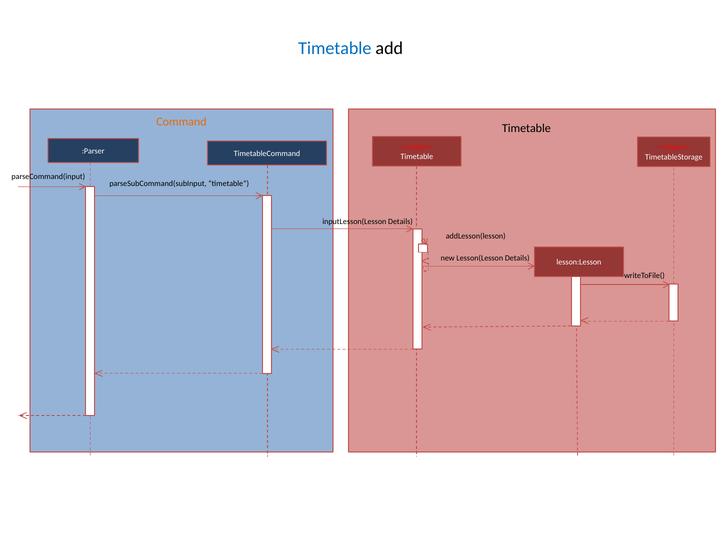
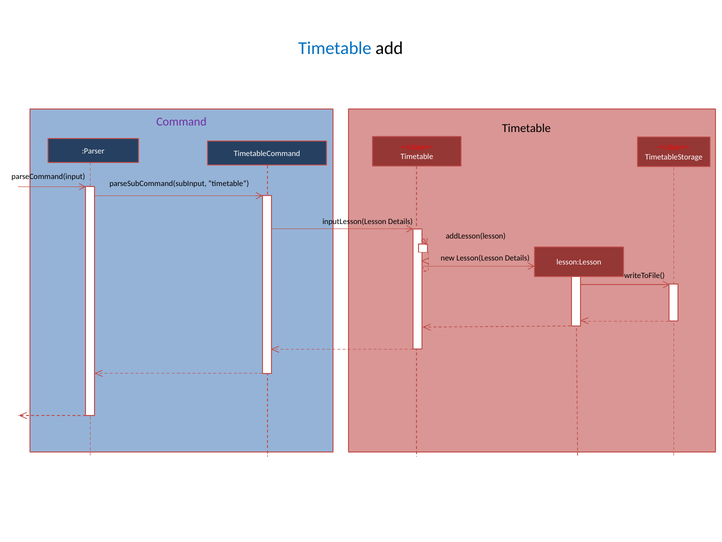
Command colour: orange -> purple (181, 122)
